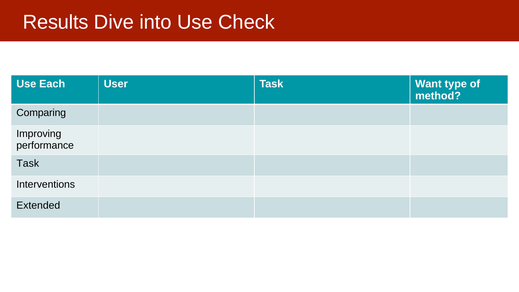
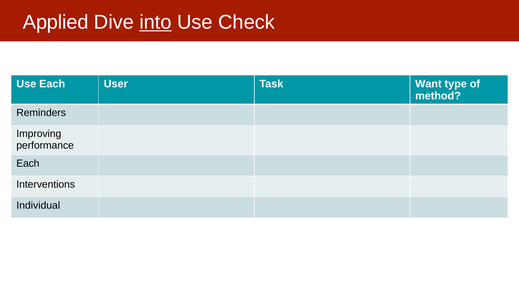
Results: Results -> Applied (56, 22)
into underline: none -> present (155, 22)
Comparing: Comparing -> Reminders (41, 113)
Task: Task -> Each (28, 163)
Extended: Extended -> Individual (38, 205)
